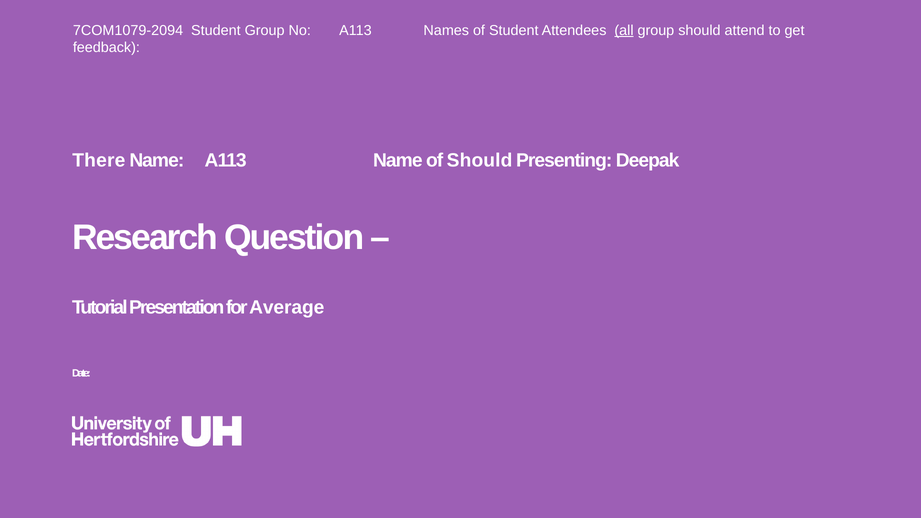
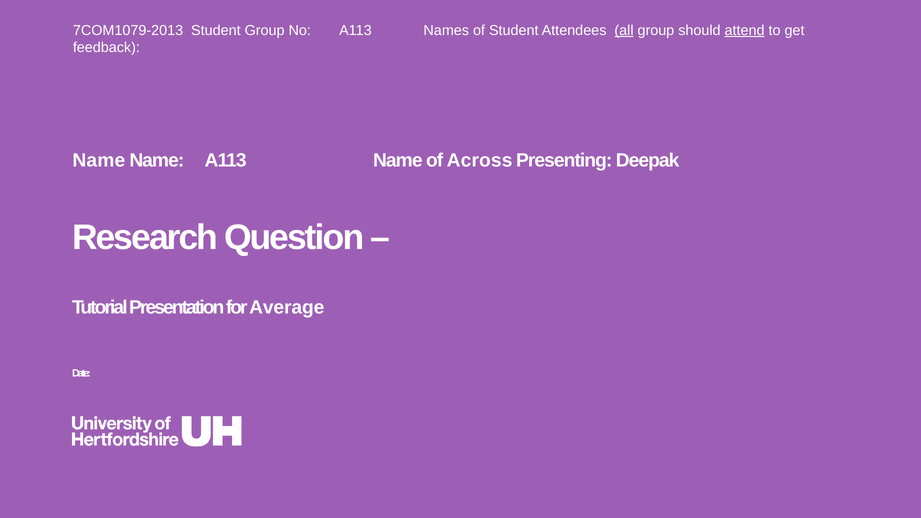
7COM1079-2094: 7COM1079-2094 -> 7COM1079-2013 (128, 30)
attend underline: none -> present (745, 30)
There: There -> Name (99, 160)
of Should: Should -> Across (480, 160)
